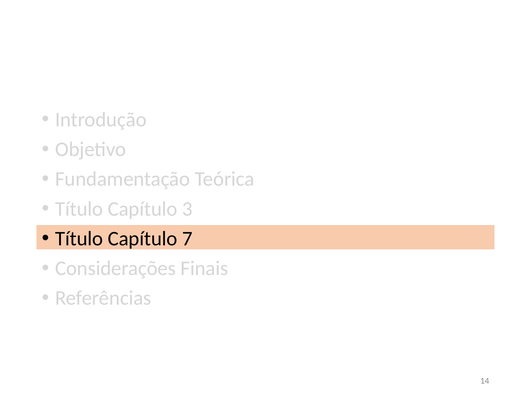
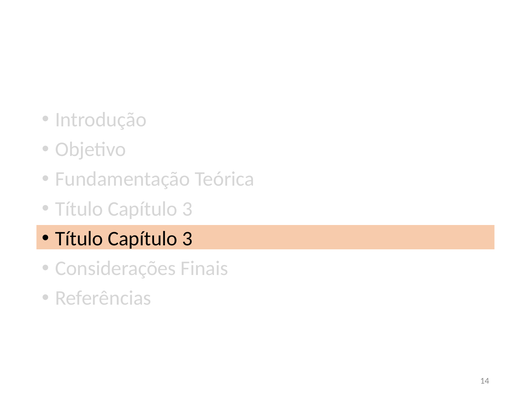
7: 7 -> 3 (187, 238)
